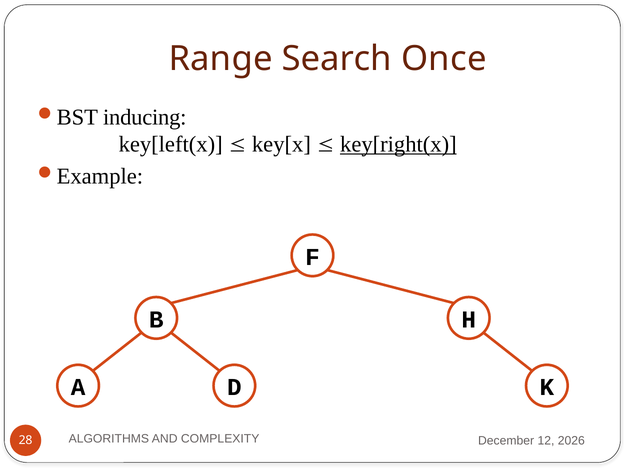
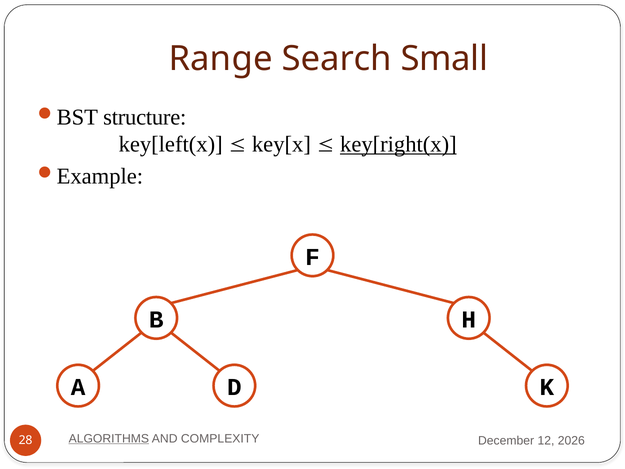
Once: Once -> Small (444, 59)
inducing: inducing -> structure (145, 117)
ALGORITHMS underline: none -> present (109, 438)
